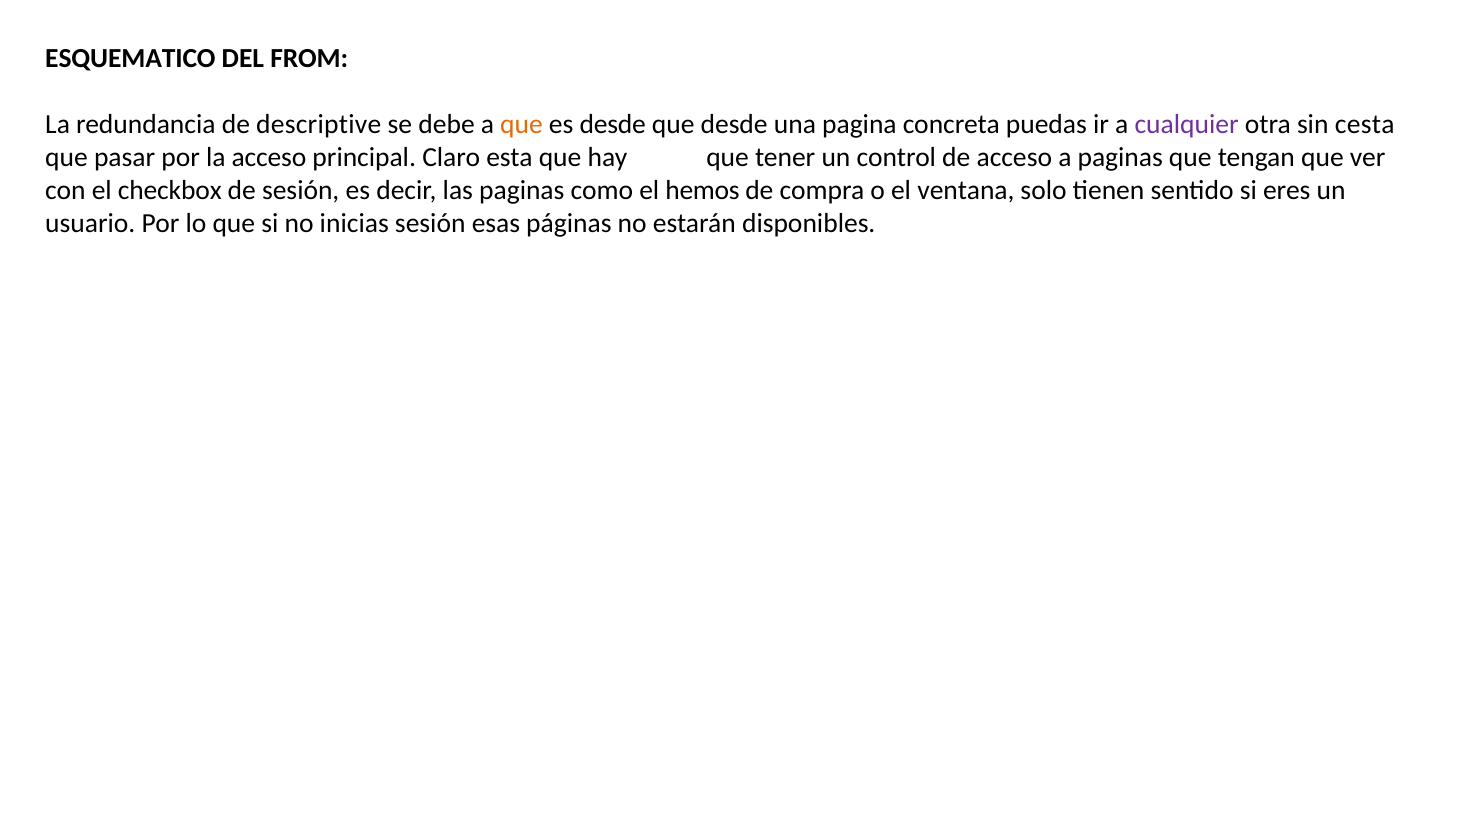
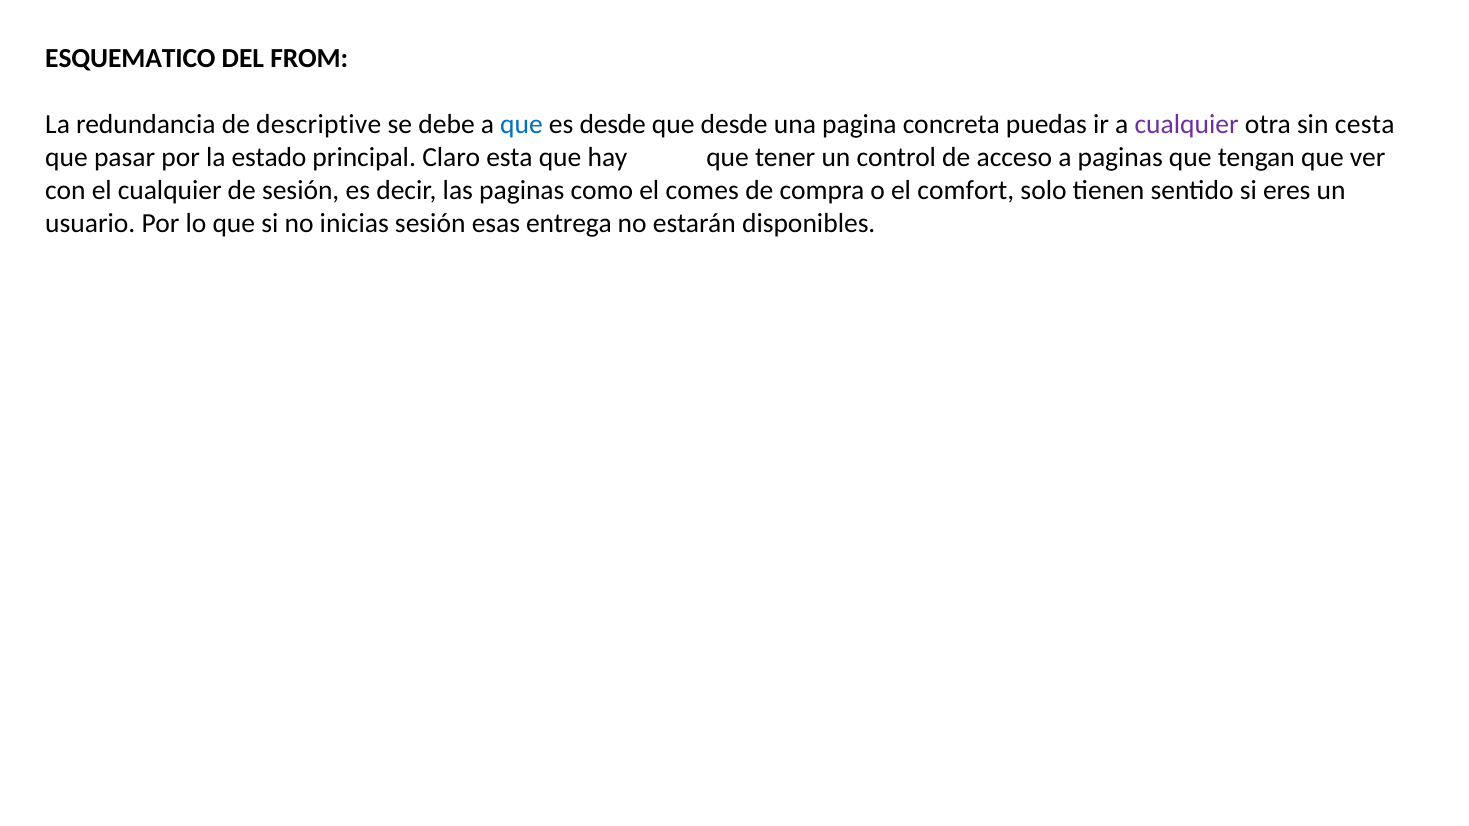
que colour: orange -> blue (521, 124)
la acceso: acceso -> estado (269, 157)
el checkbox: checkbox -> cualquier (170, 190)
hemos: hemos -> comes (702, 190)
ventana: ventana -> comfort (966, 190)
páginas: páginas -> entrega (569, 224)
